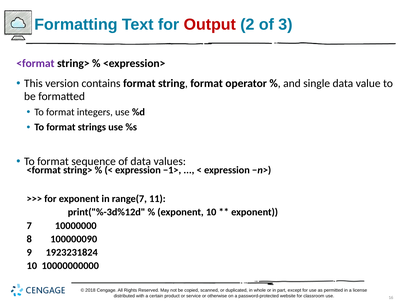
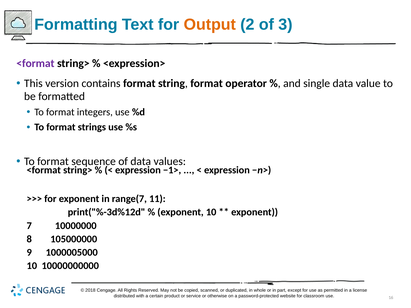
Output colour: red -> orange (210, 24)
100000090: 100000090 -> 105000000 (74, 239)
1923231824: 1923231824 -> 1000005000 (72, 253)
